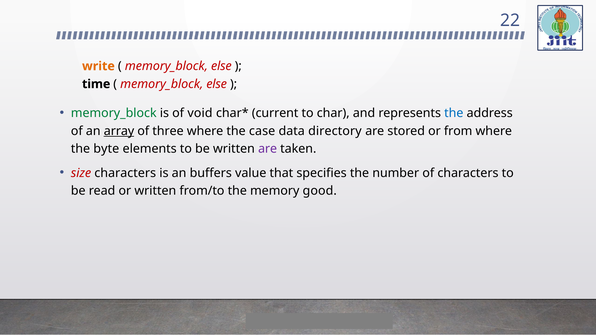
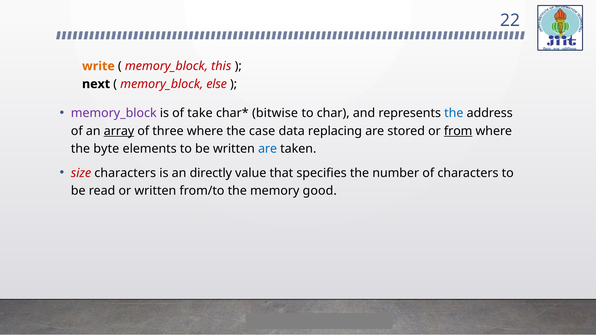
else: else -> this (221, 66)
time: time -> next (96, 84)
memory_block colour: green -> purple (114, 113)
void: void -> take (200, 113)
current: current -> bitwise (275, 113)
directory: directory -> replacing (335, 131)
from underline: none -> present (458, 131)
are colour: purple -> blue (268, 149)
buffers: buffers -> directly (211, 173)
